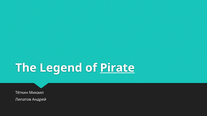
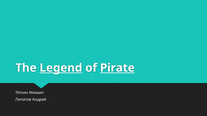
Legend underline: none -> present (61, 68)
